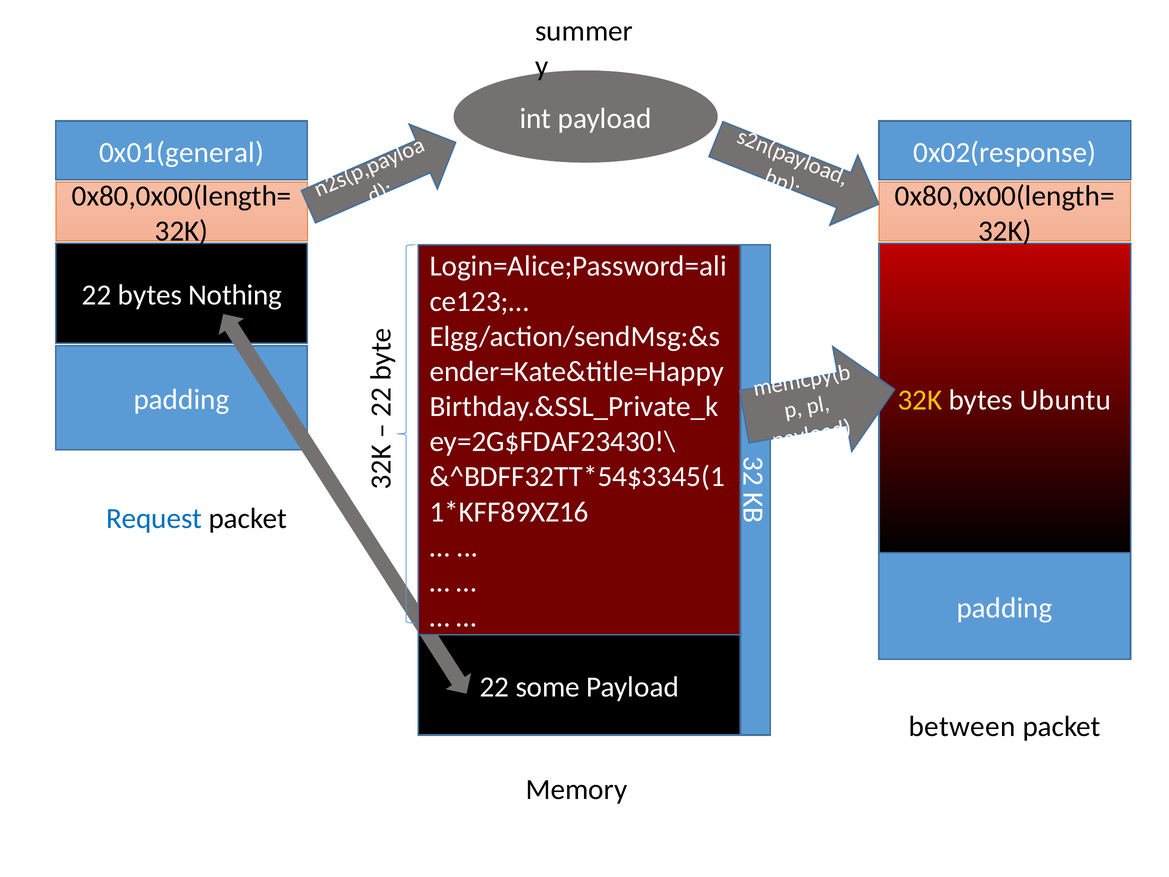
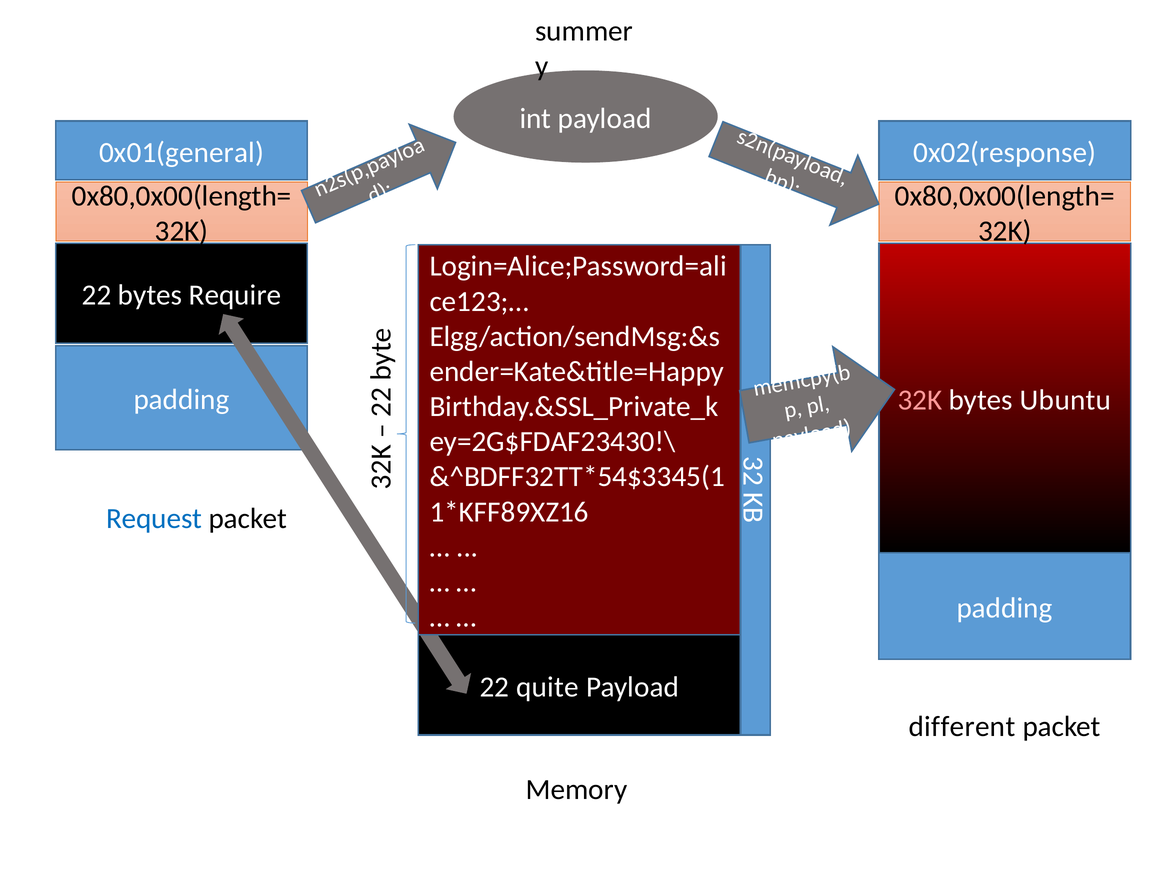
Nothing: Nothing -> Require (235, 295)
32K colour: yellow -> pink (920, 400)
some: some -> quite (548, 687)
between: between -> different (962, 726)
